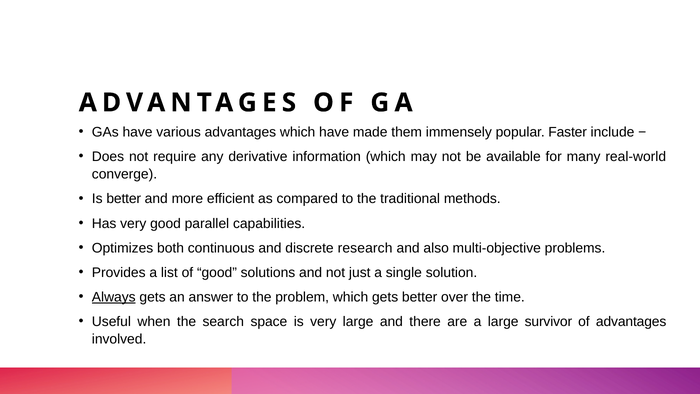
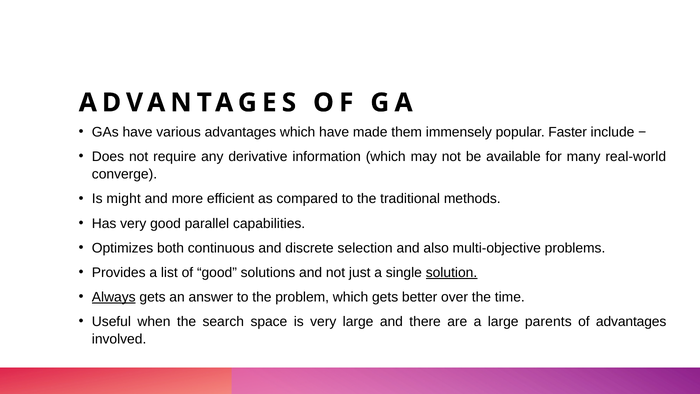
Is better: better -> might (124, 199)
research: research -> selection (365, 248)
solution underline: none -> present (452, 272)
survivor: survivor -> parents (548, 321)
